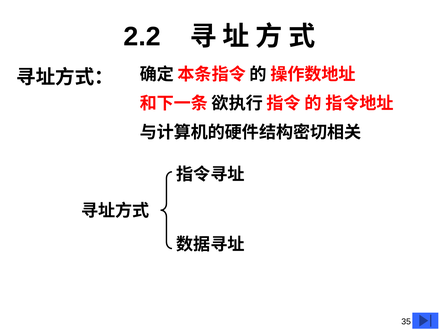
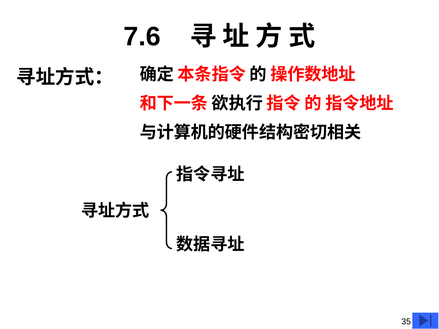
2.2: 2.2 -> 7.6 (142, 37)
